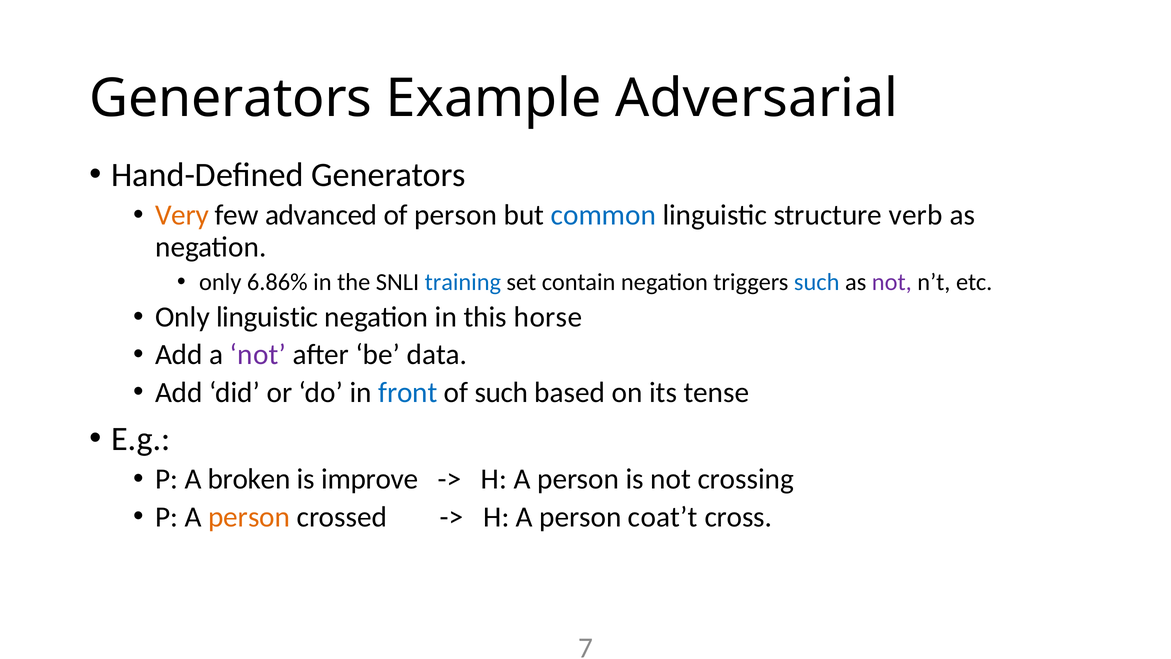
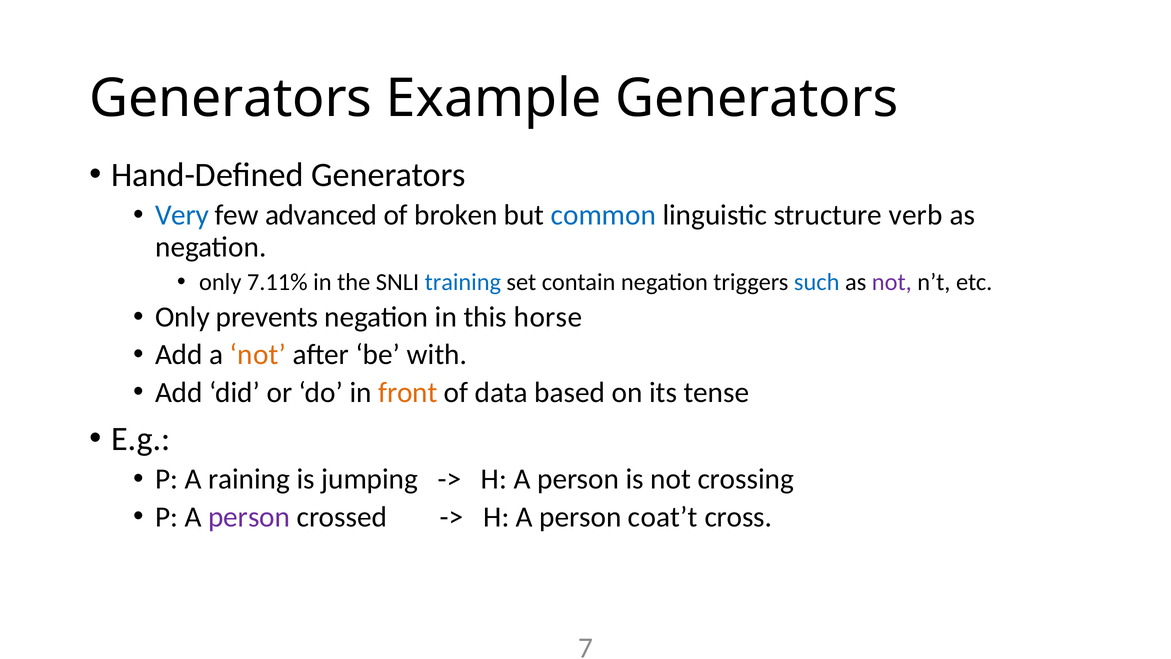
Example Adversarial: Adversarial -> Generators (757, 98)
Very colour: orange -> blue (182, 215)
of person: person -> broken (456, 215)
6.86%: 6.86% -> 7.11% (277, 282)
Only linguistic: linguistic -> prevents (267, 317)
not colour: purple -> orange (258, 355)
data: data -> with (437, 355)
front colour: blue -> orange (408, 392)
of such: such -> data (501, 392)
broken: broken -> raining (249, 479)
improve: improve -> jumping (370, 479)
person colour: orange -> purple (249, 517)
